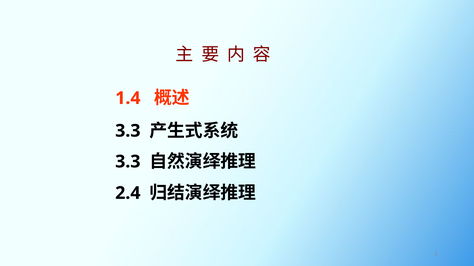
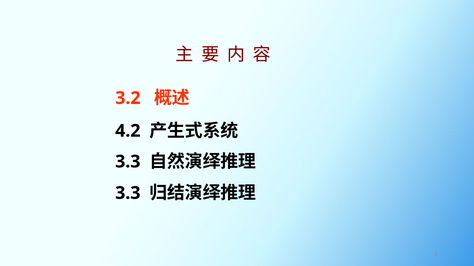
1.4: 1.4 -> 3.2 (128, 98)
3.3: 3.3 -> 4.2 (128, 131)
2.4: 2.4 -> 3.3 (128, 193)
